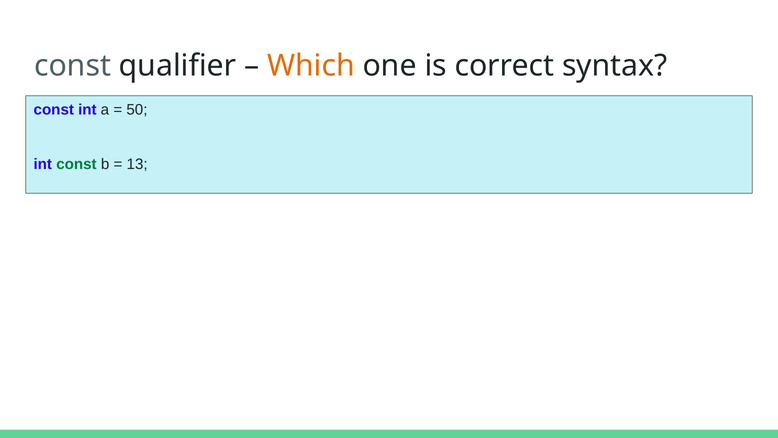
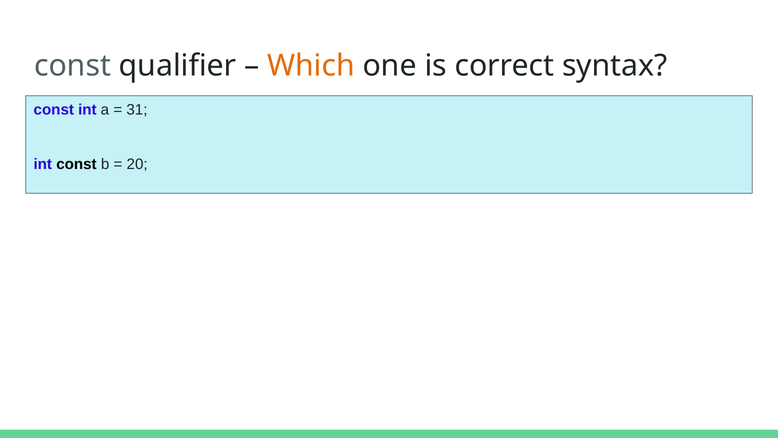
50: 50 -> 31 (137, 110)
const colour: green -> black (76, 164)
13: 13 -> 20 (137, 164)
